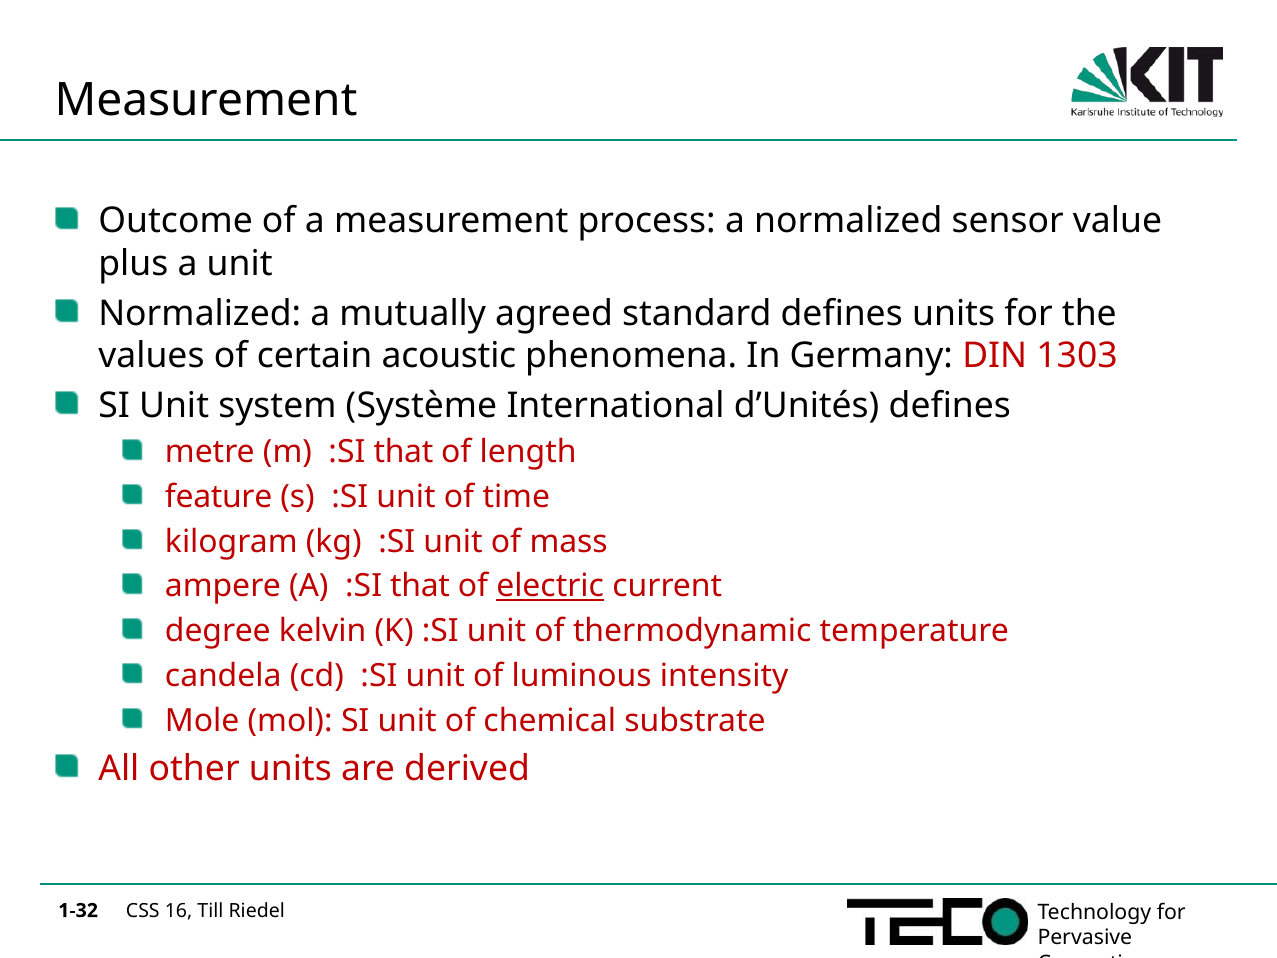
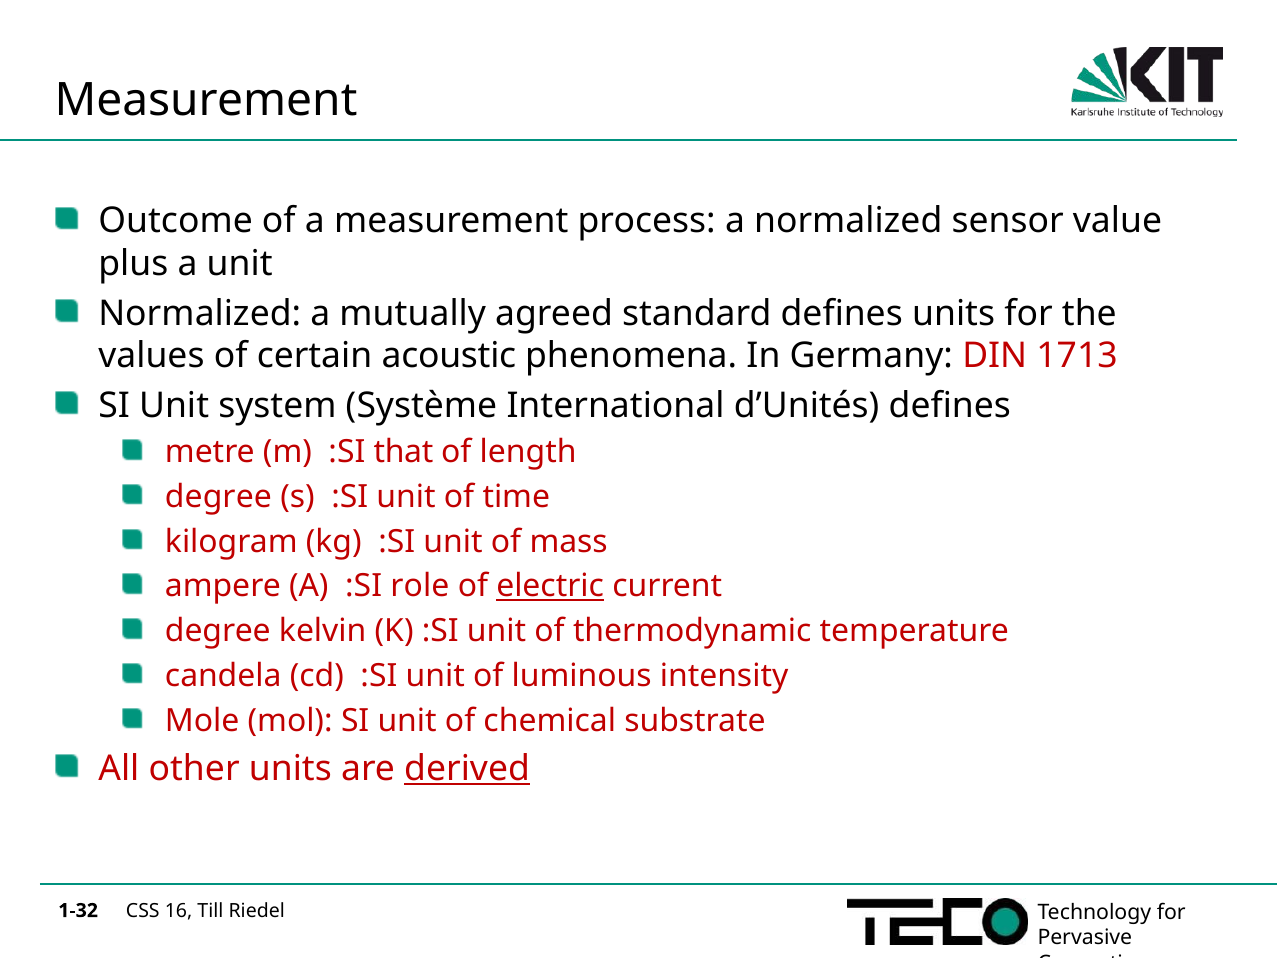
1303: 1303 -> 1713 (1077, 356)
feature: feature -> degree (218, 497)
A :SI that: that -> role (420, 586)
derived underline: none -> present (467, 768)
